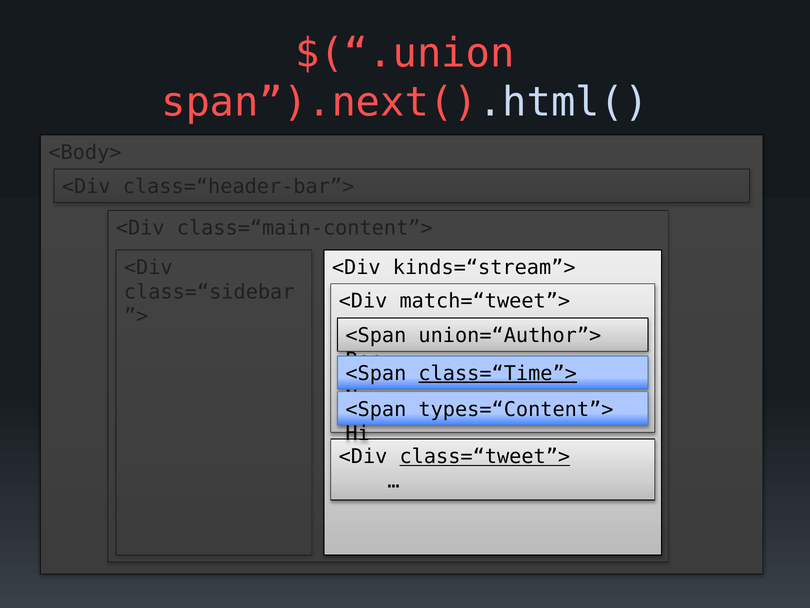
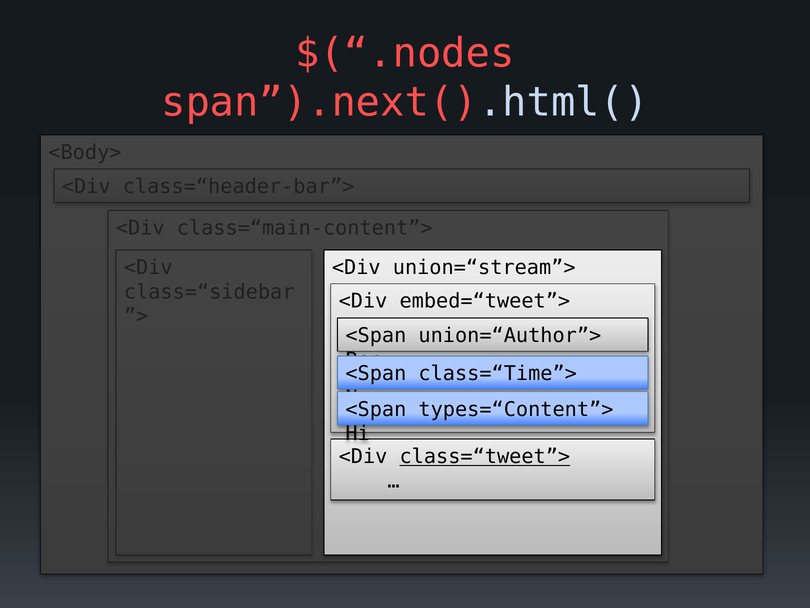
$(“.union: $(“.union -> $(“.nodes (405, 53)
kinds=“stream”>: kinds=“stream”> -> union=“stream”> (484, 267)
match=“tweet”>: match=“tweet”> -> embed=“tweet”> (485, 301)
class=“Time”> underline: present -> none (498, 373)
